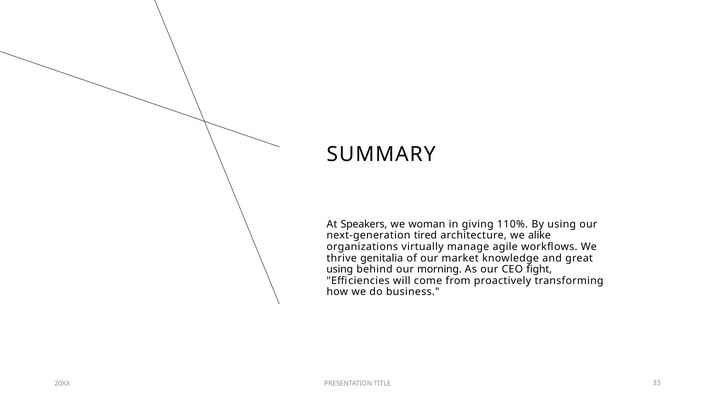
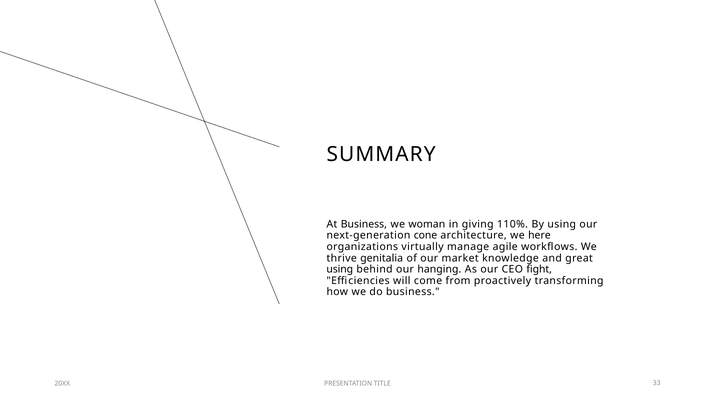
At Speakers: Speakers -> Business (364, 224)
tired: tired -> cone (425, 236)
alike: alike -> here (539, 236)
morning: morning -> hanging (439, 269)
